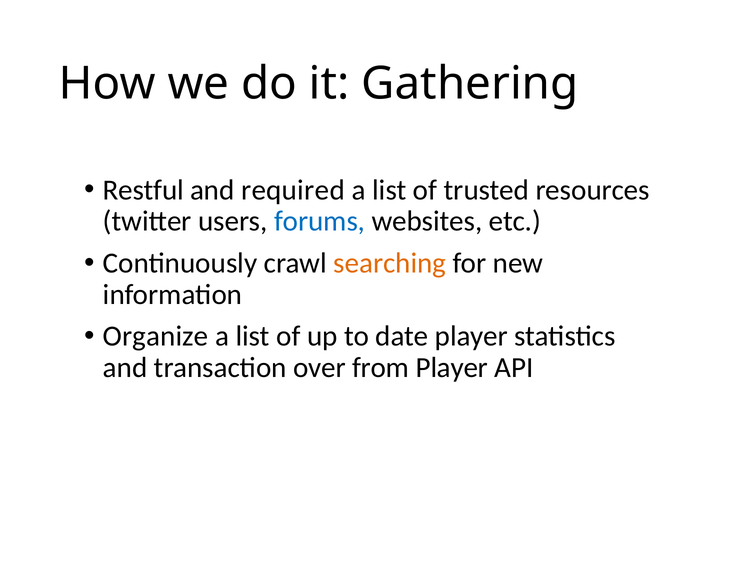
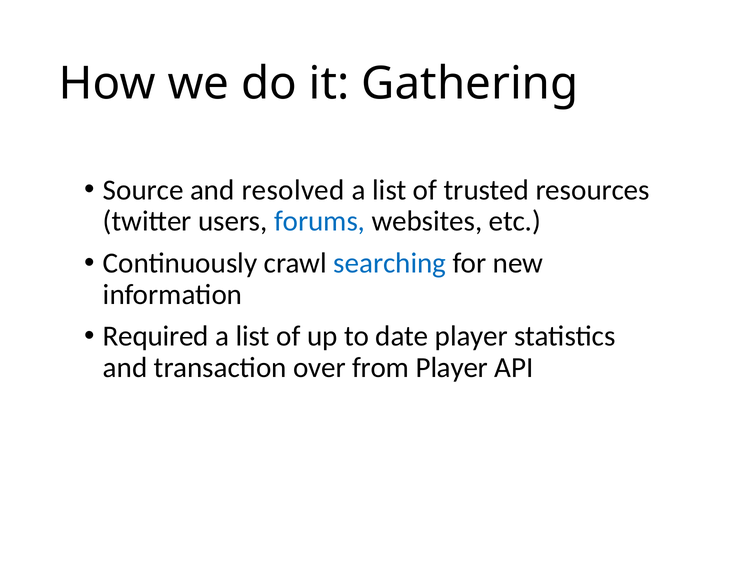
Restful: Restful -> Source (143, 190)
required: required -> resolved (293, 190)
searching colour: orange -> blue (390, 264)
Organize: Organize -> Required (156, 337)
